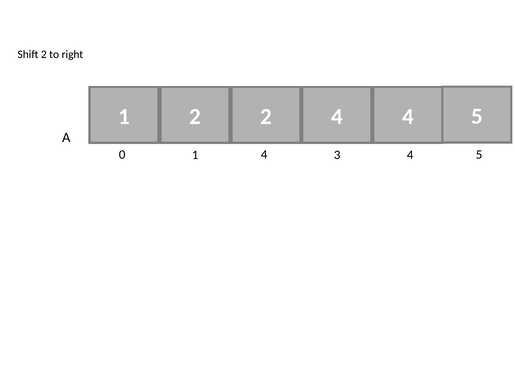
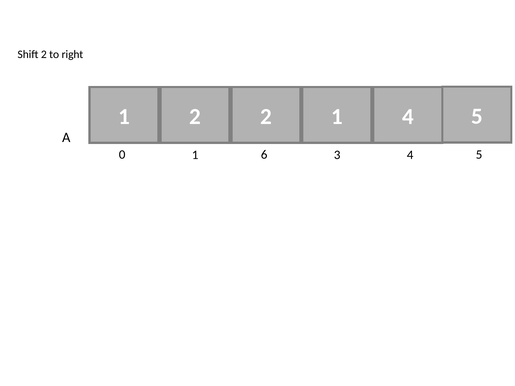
2 4: 4 -> 1 (337, 117)
1 4: 4 -> 6 (264, 155)
